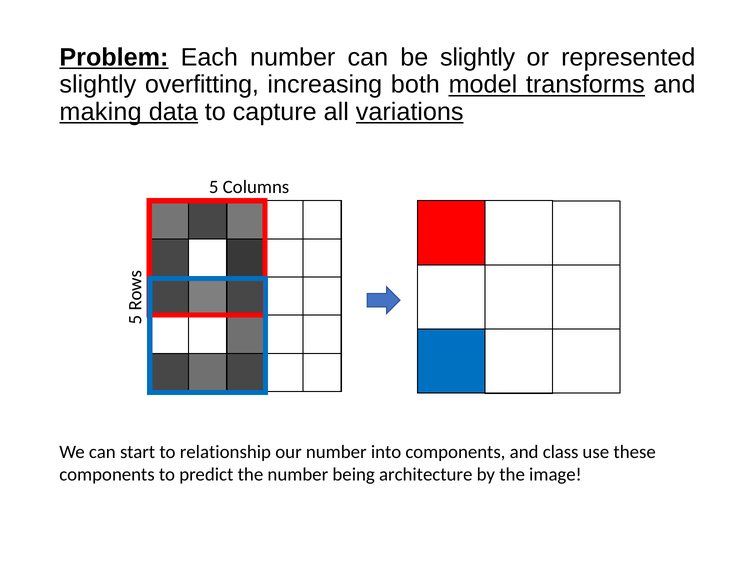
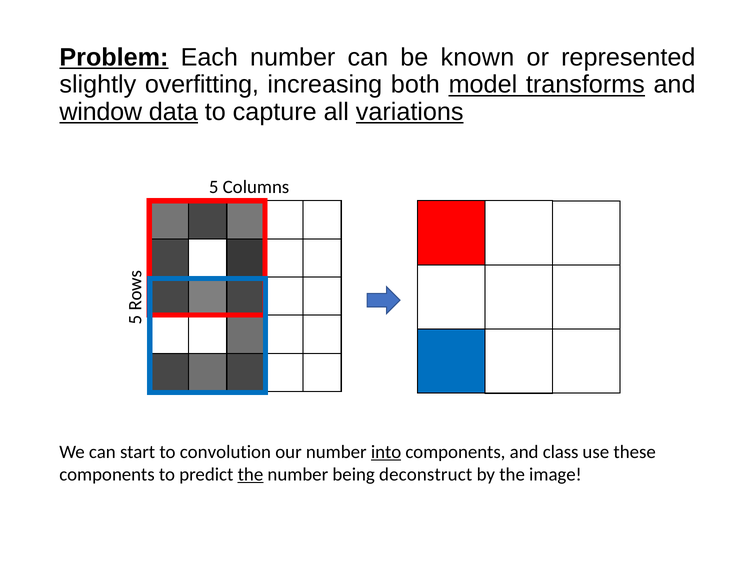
be slightly: slightly -> known (477, 58)
making: making -> window (101, 112)
relationship: relationship -> convolution (225, 452)
into underline: none -> present (386, 452)
the underline: none -> present (250, 475)
architecture: architecture -> deconstruct (426, 475)
